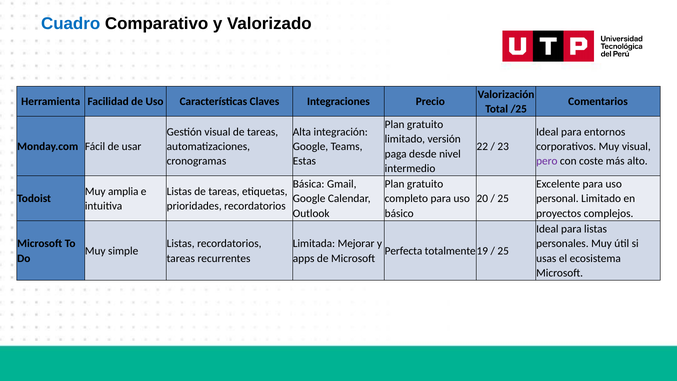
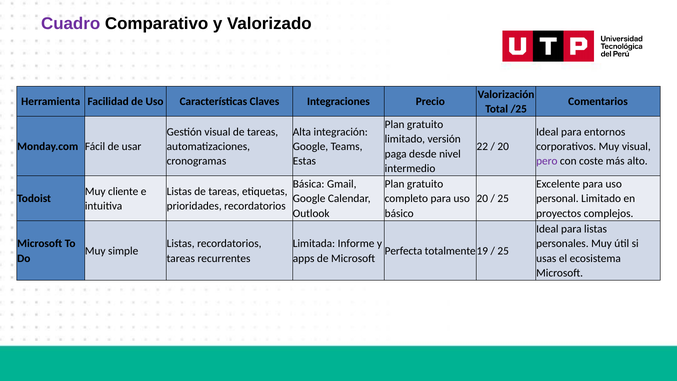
Cuadro colour: blue -> purple (71, 24)
23: 23 -> 20 (503, 146)
amplia: amplia -> cliente (123, 191)
Mejorar: Mejorar -> Informe (356, 243)
